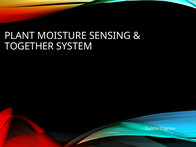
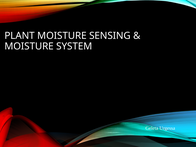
TOGETHER: TOGETHER -> MOISTURE (29, 46)
